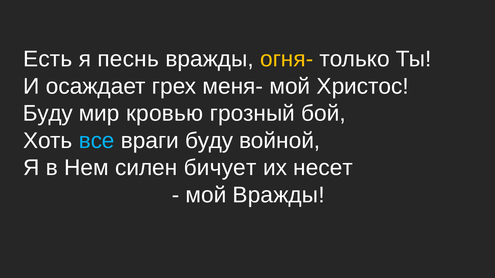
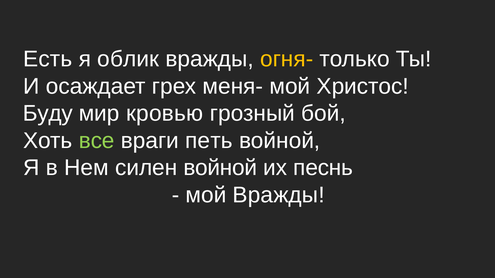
песнь: песнь -> облик (128, 59)
все colour: light blue -> light green (97, 141)
враги буду: буду -> петь (209, 141)
силен бичует: бичует -> войной (220, 168)
несет: несет -> песнь (323, 168)
